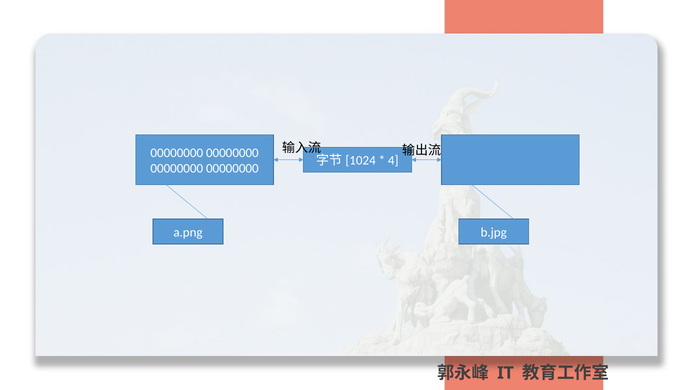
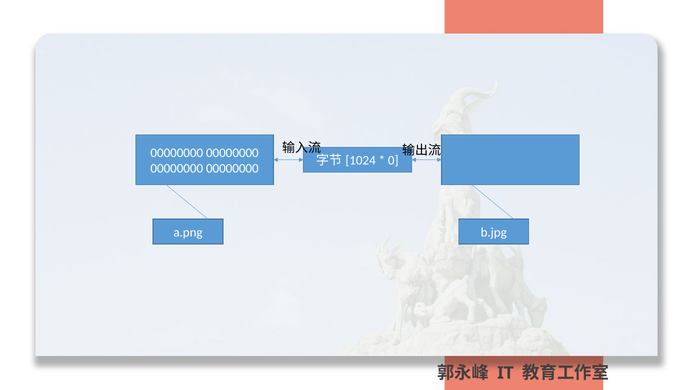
4: 4 -> 0 (393, 161)
